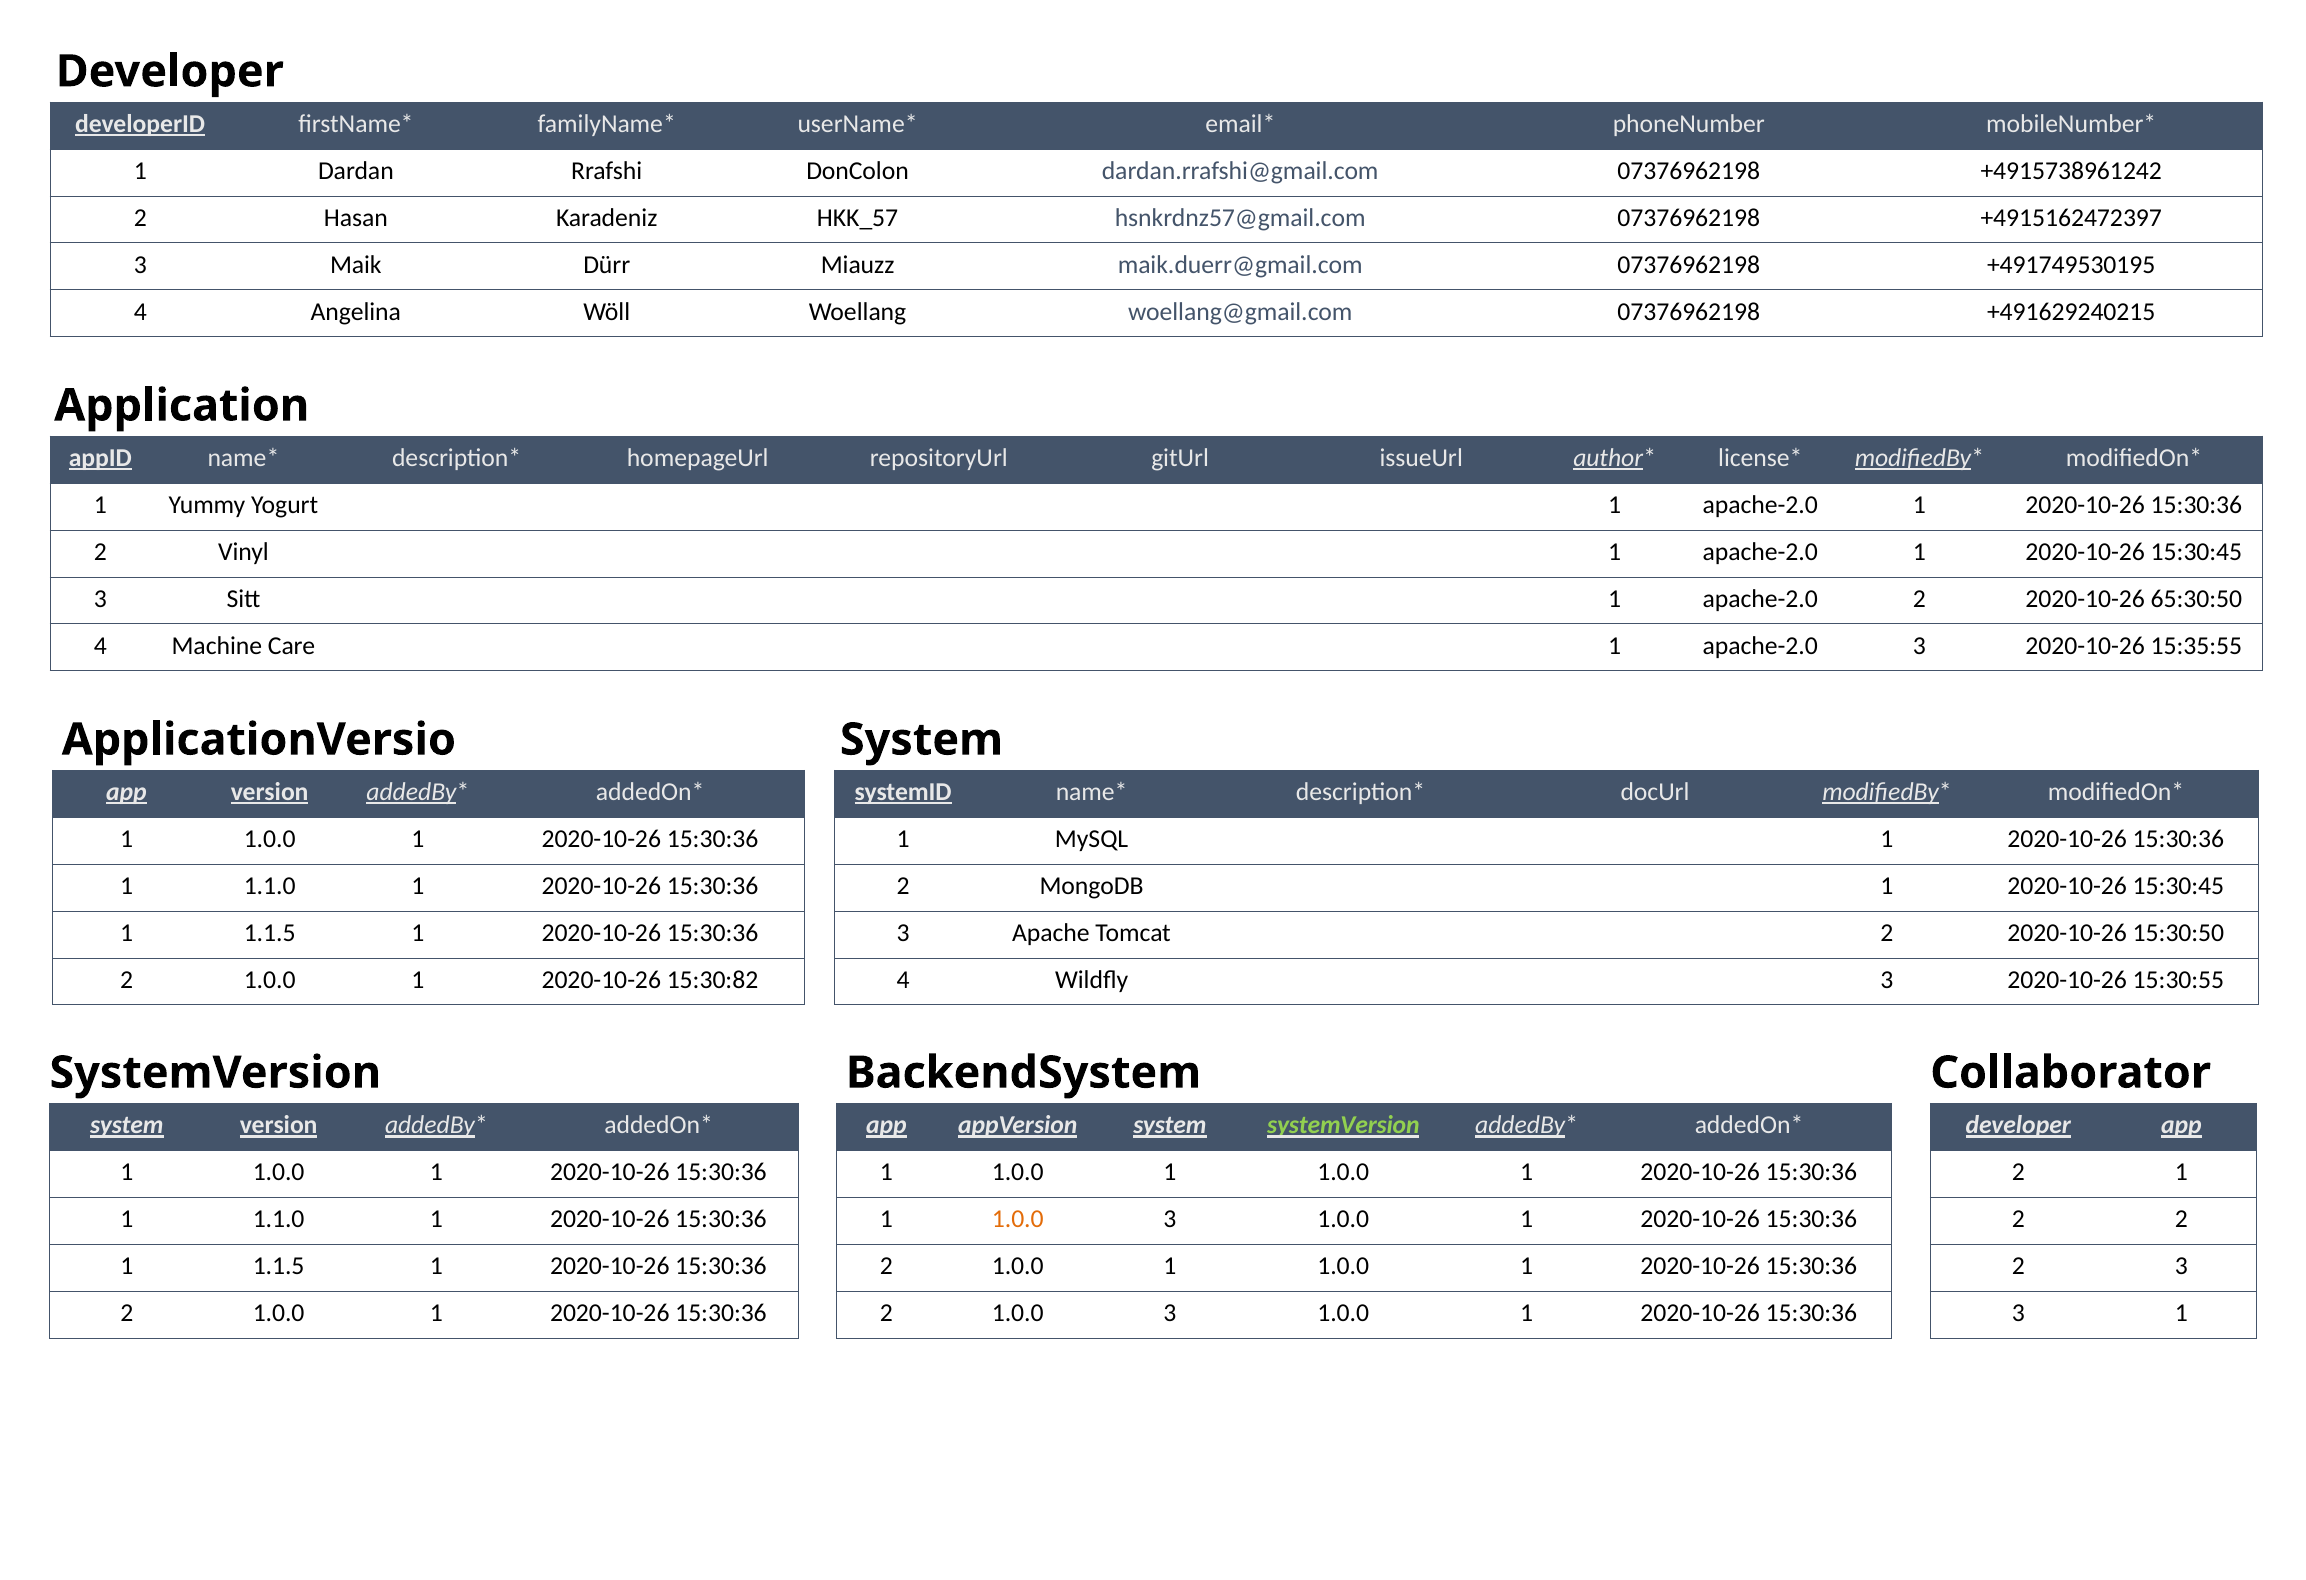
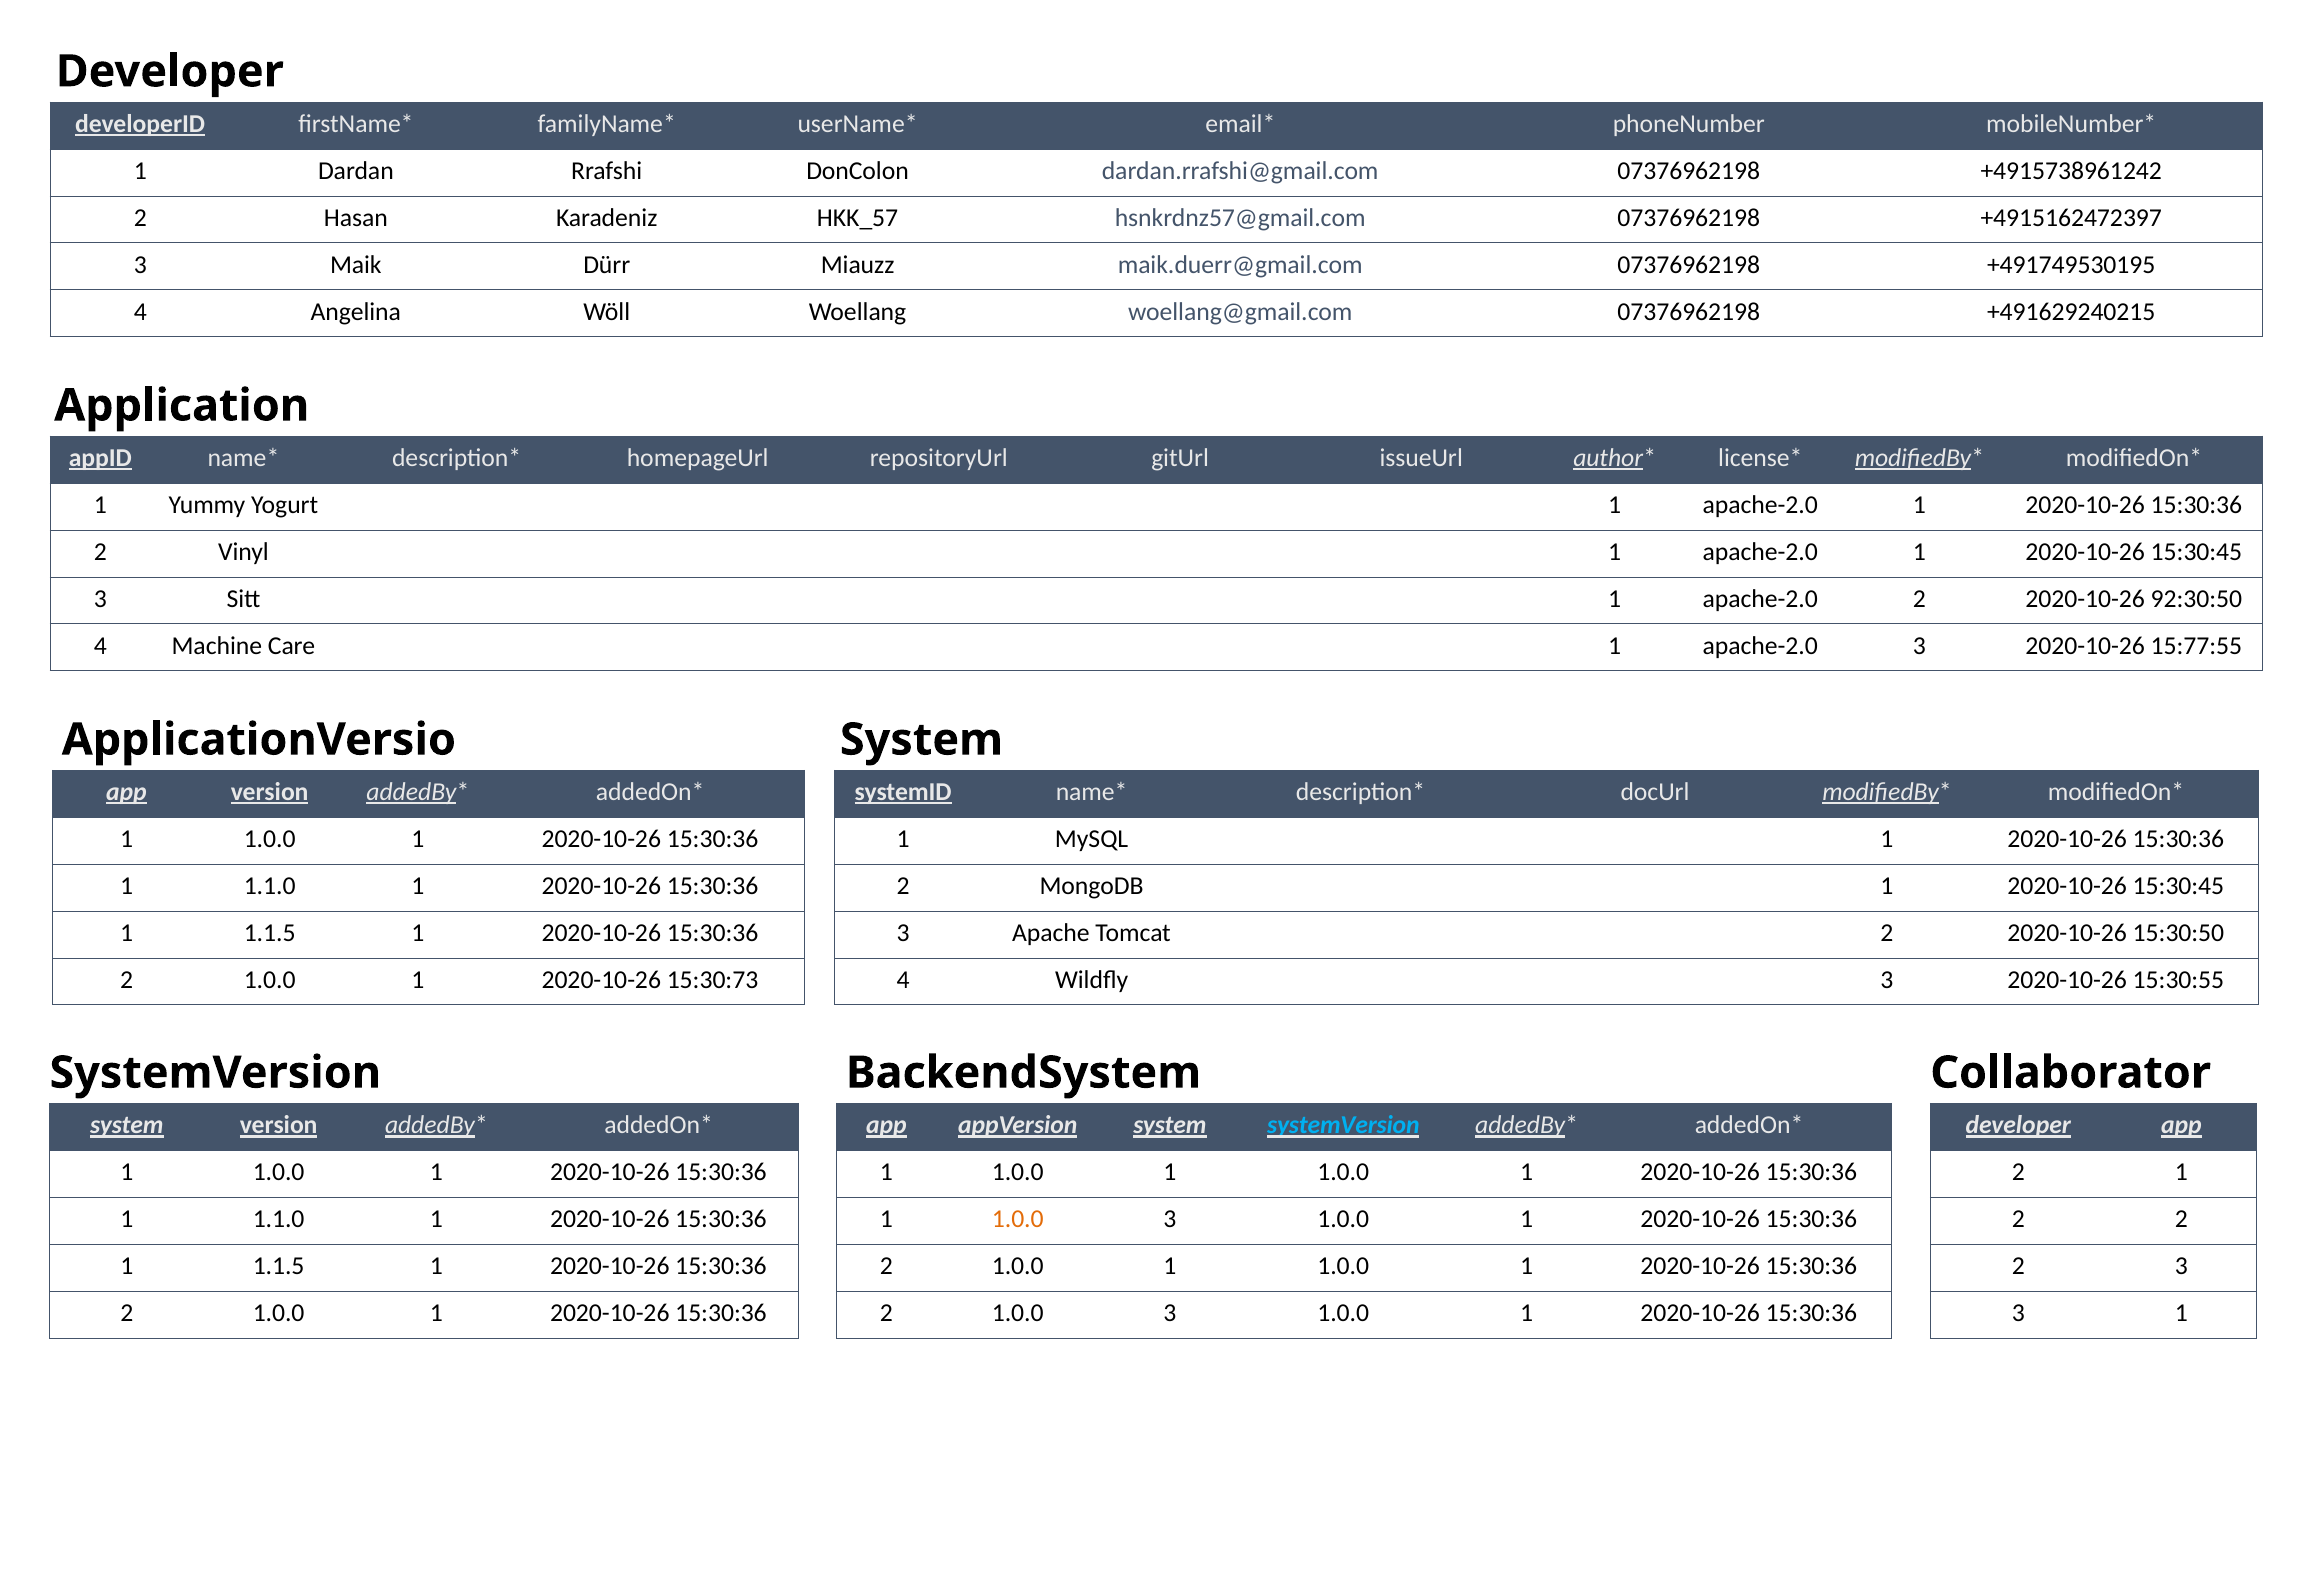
65:30:50: 65:30:50 -> 92:30:50 (2196, 599)
15:35:55: 15:35:55 -> 15:77:55 (2196, 646)
15:30:82: 15:30:82 -> 15:30:73 (713, 980)
systemVersion colour: light green -> light blue (1343, 1125)
